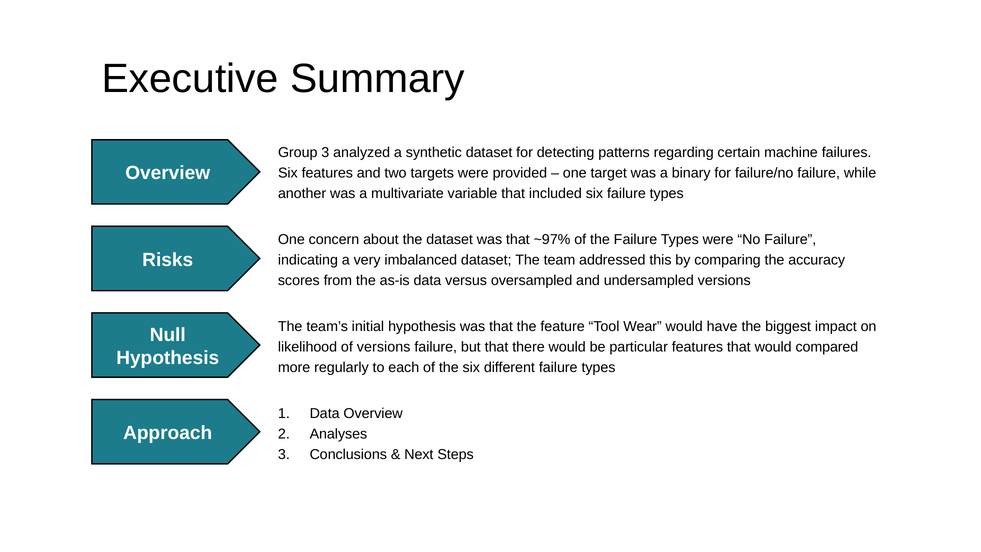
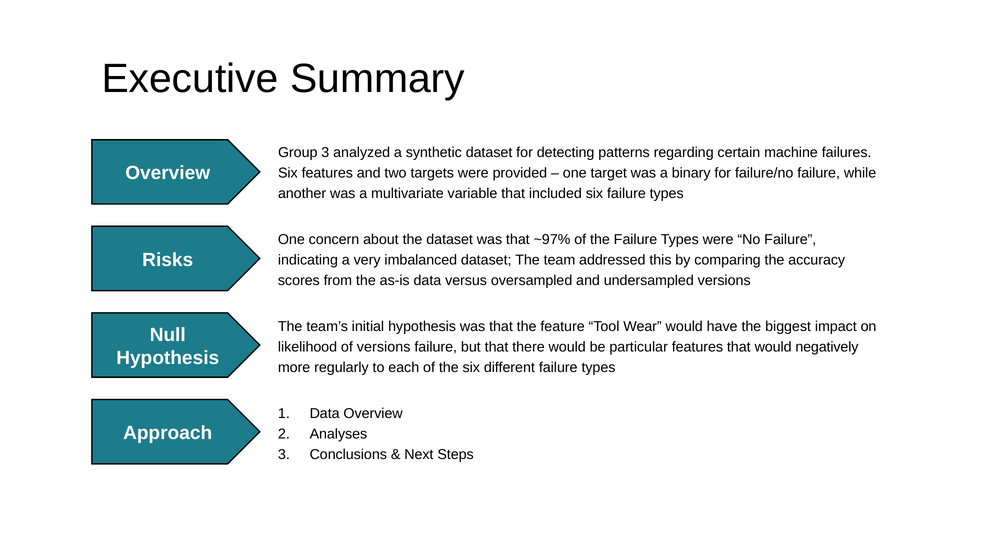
compared: compared -> negatively (827, 347)
